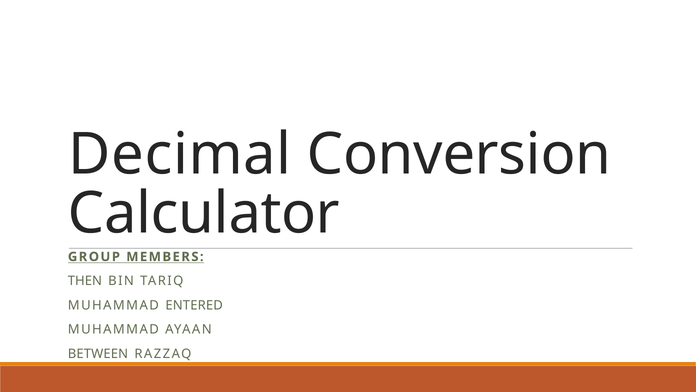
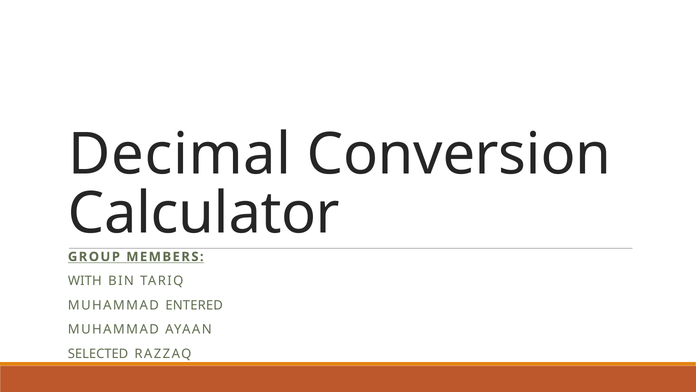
THEN: THEN -> WITH (85, 281)
BETWEEN: BETWEEN -> SELECTED (98, 353)
